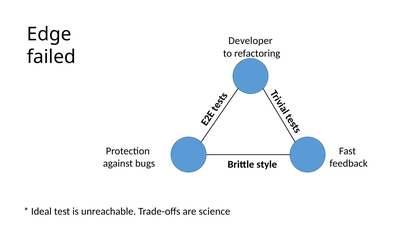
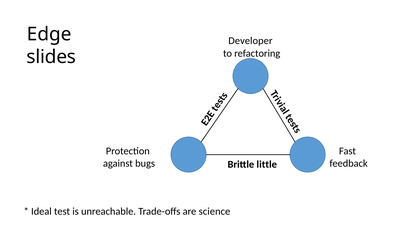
failed: failed -> slides (51, 57)
style: style -> little (267, 165)
